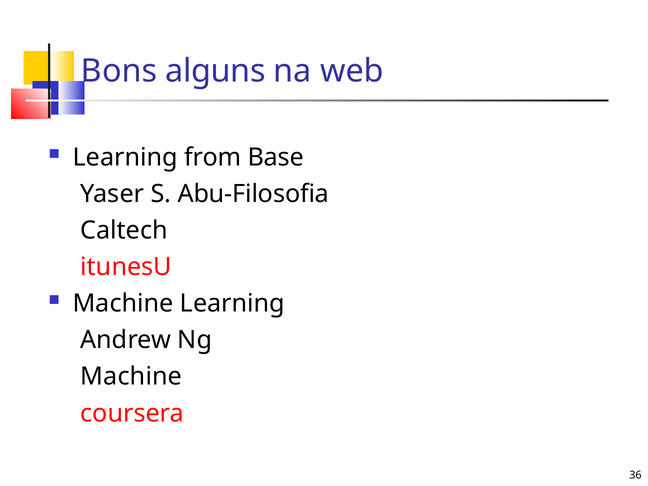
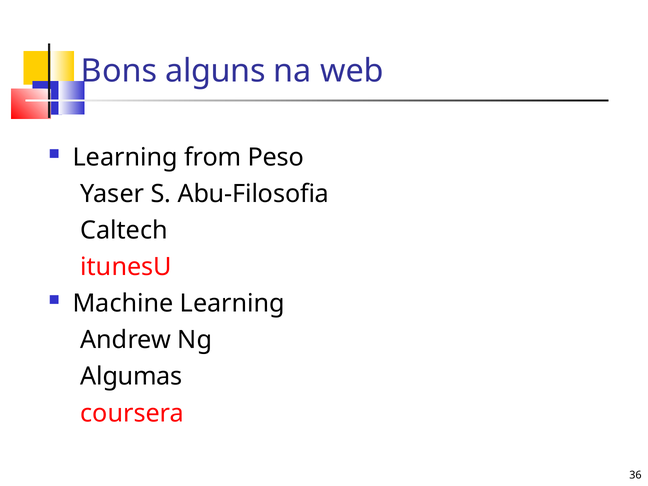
Base: Base -> Peso (276, 157)
Machine: Machine -> Algumas (131, 377)
